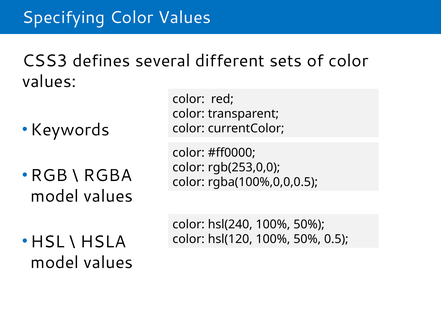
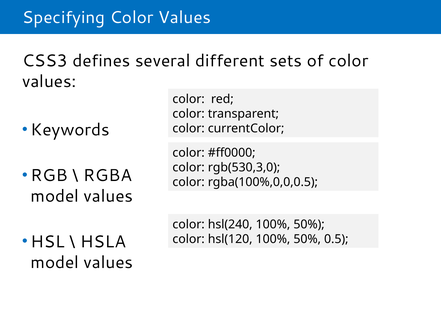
rgb(253,0,0: rgb(253,0,0 -> rgb(530,3,0 (244, 167)
